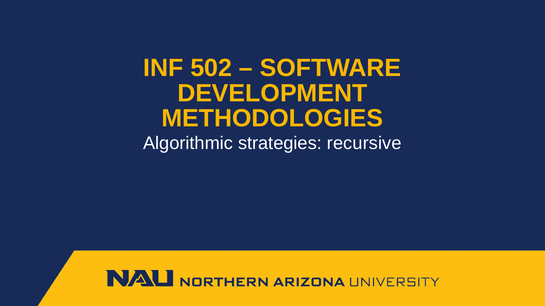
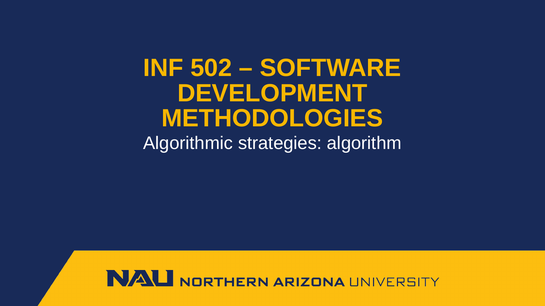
recursive: recursive -> algorithm (364, 143)
